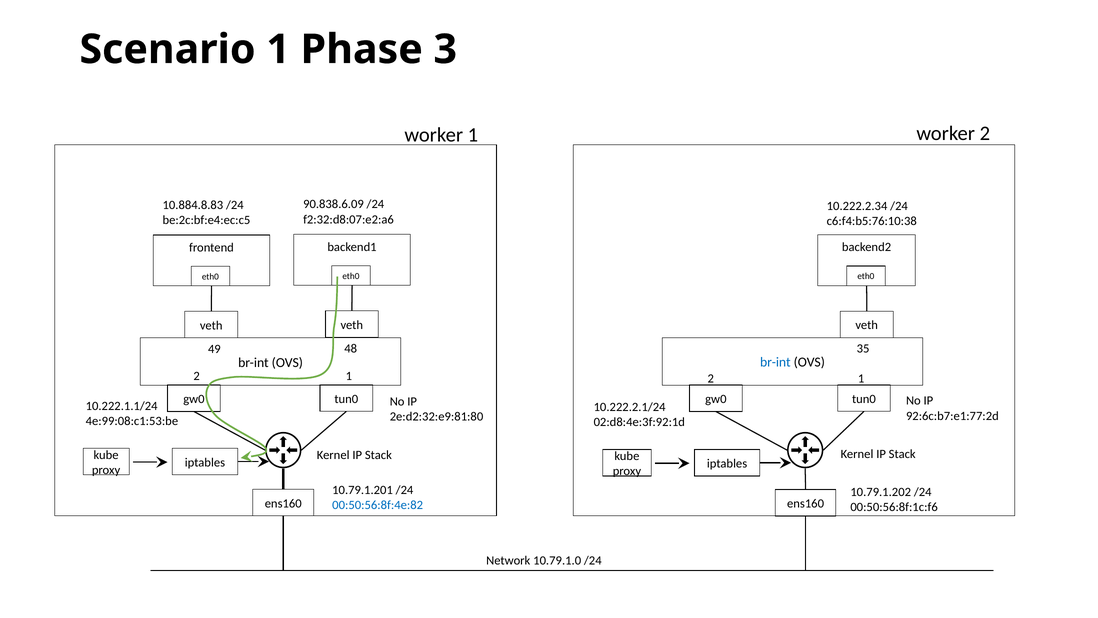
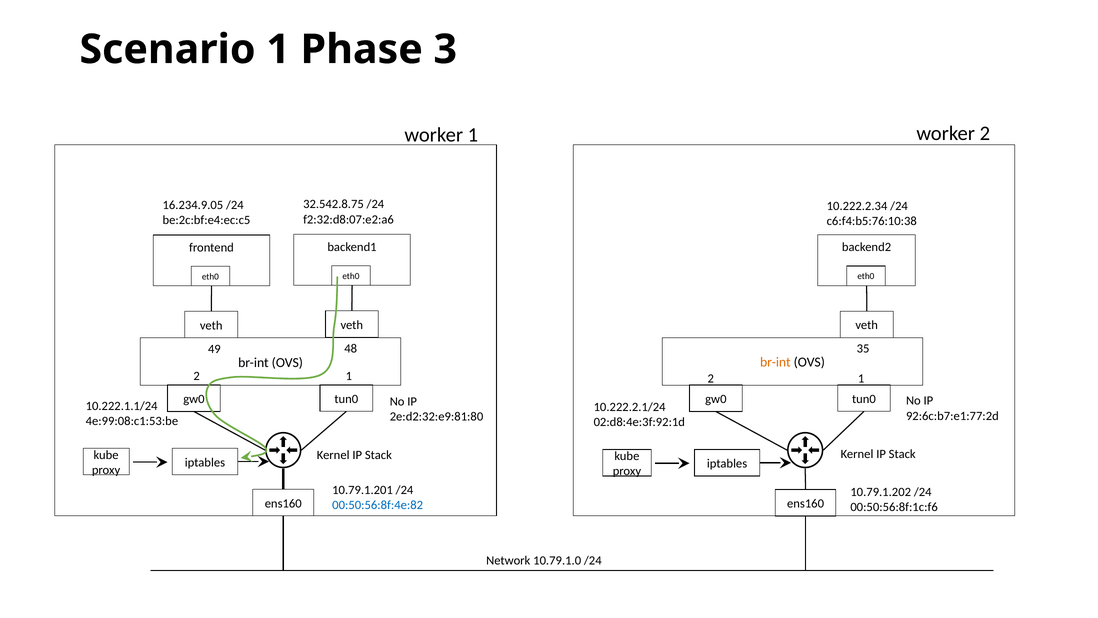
90.838.6.09: 90.838.6.09 -> 32.542.8.75 (333, 204)
10.884.8.83: 10.884.8.83 -> 16.234.9.05 (193, 205)
br-int colour: blue -> orange (775, 362)
